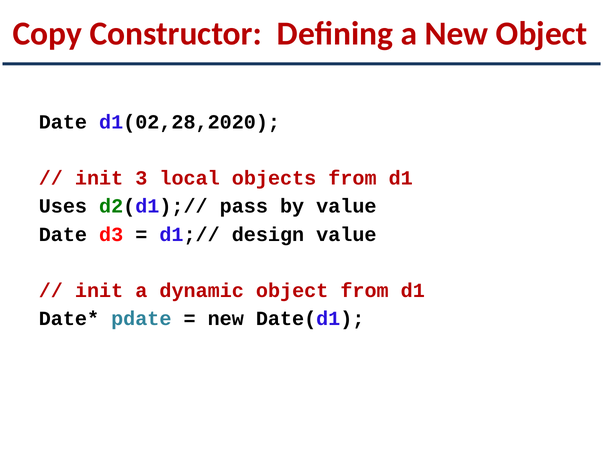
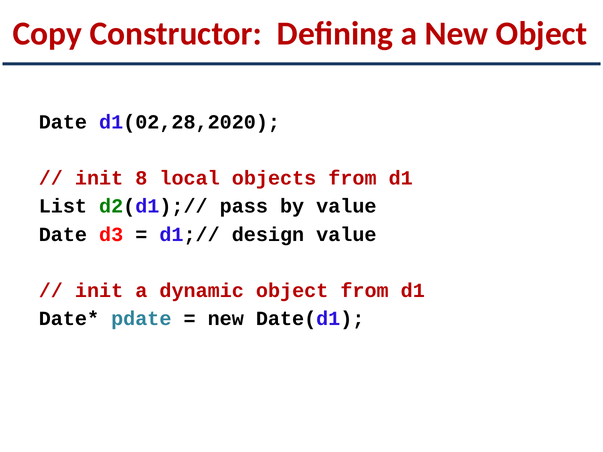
3: 3 -> 8 (141, 178)
Uses: Uses -> List (63, 206)
